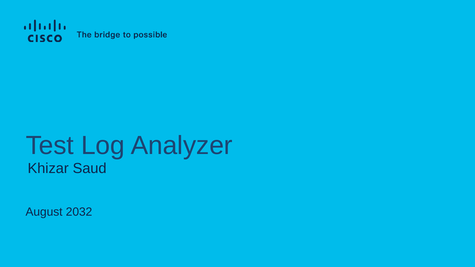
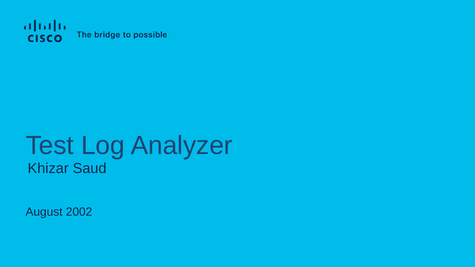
2032: 2032 -> 2002 (79, 212)
